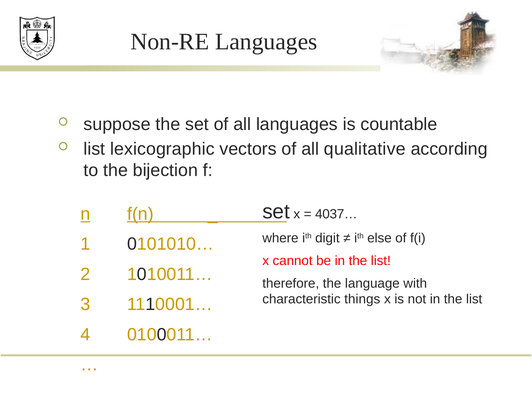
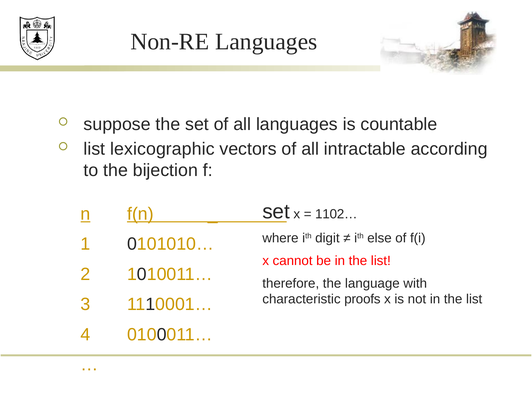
qualitative: qualitative -> intractable (365, 149)
4037…: 4037… -> 1102… (336, 214)
things: things -> proofs (362, 299)
